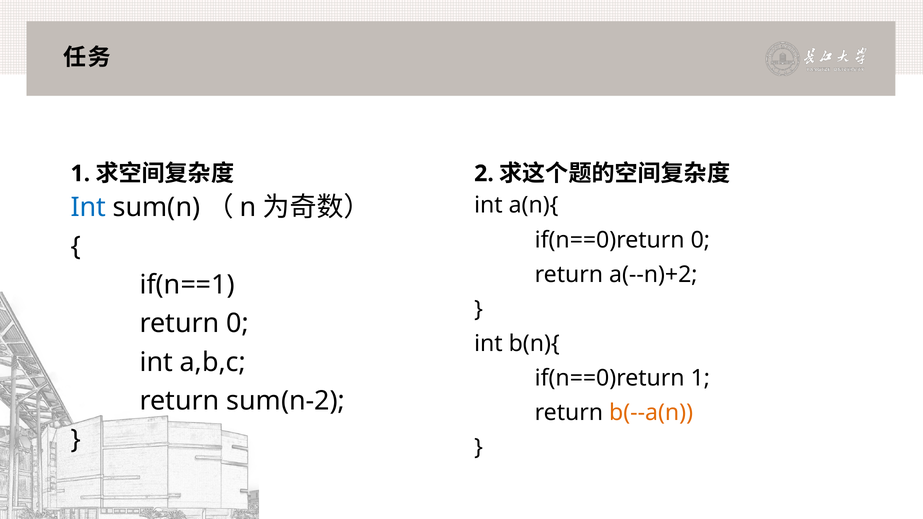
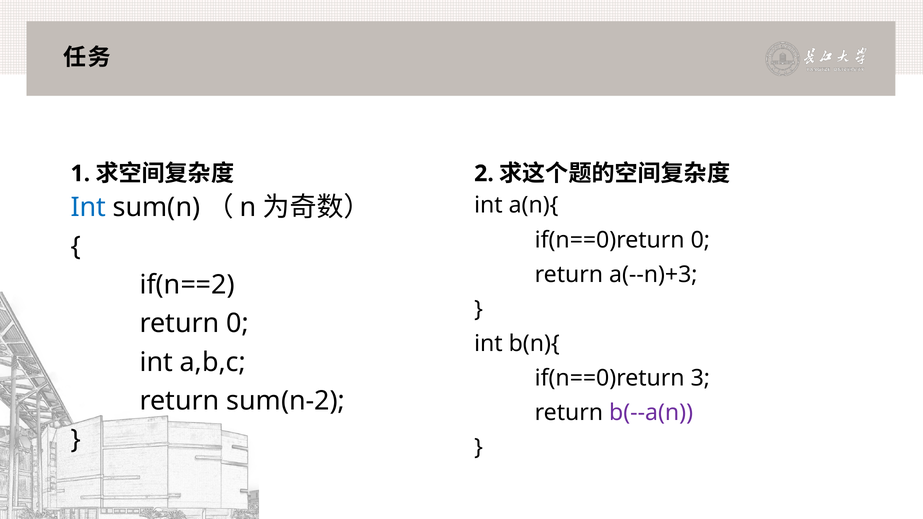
a(--n)+2: a(--n)+2 -> a(--n)+3 (653, 275)
if(n==1: if(n==1 -> if(n==2 (187, 285)
if(n==0)return 1: 1 -> 3 (700, 378)
b(--a(n colour: orange -> purple (651, 413)
